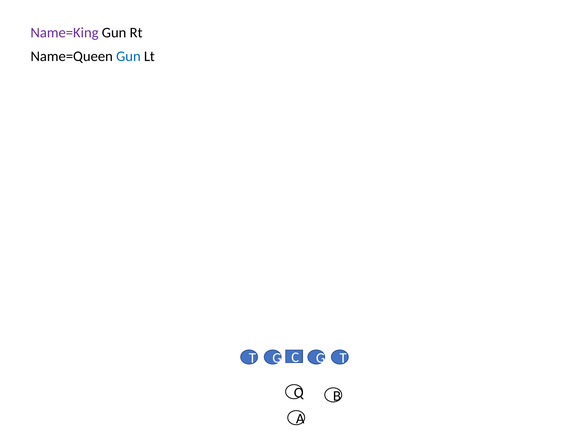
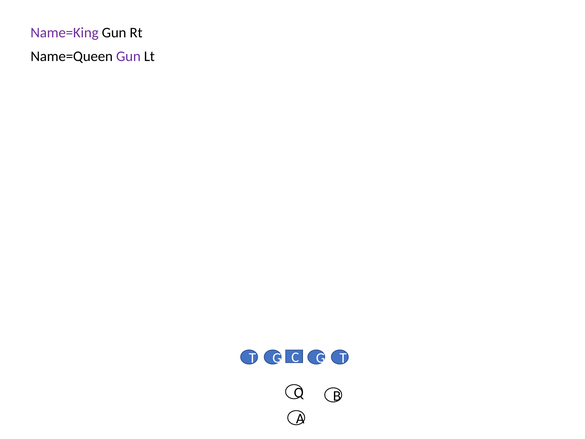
Gun colour: blue -> purple (128, 56)
